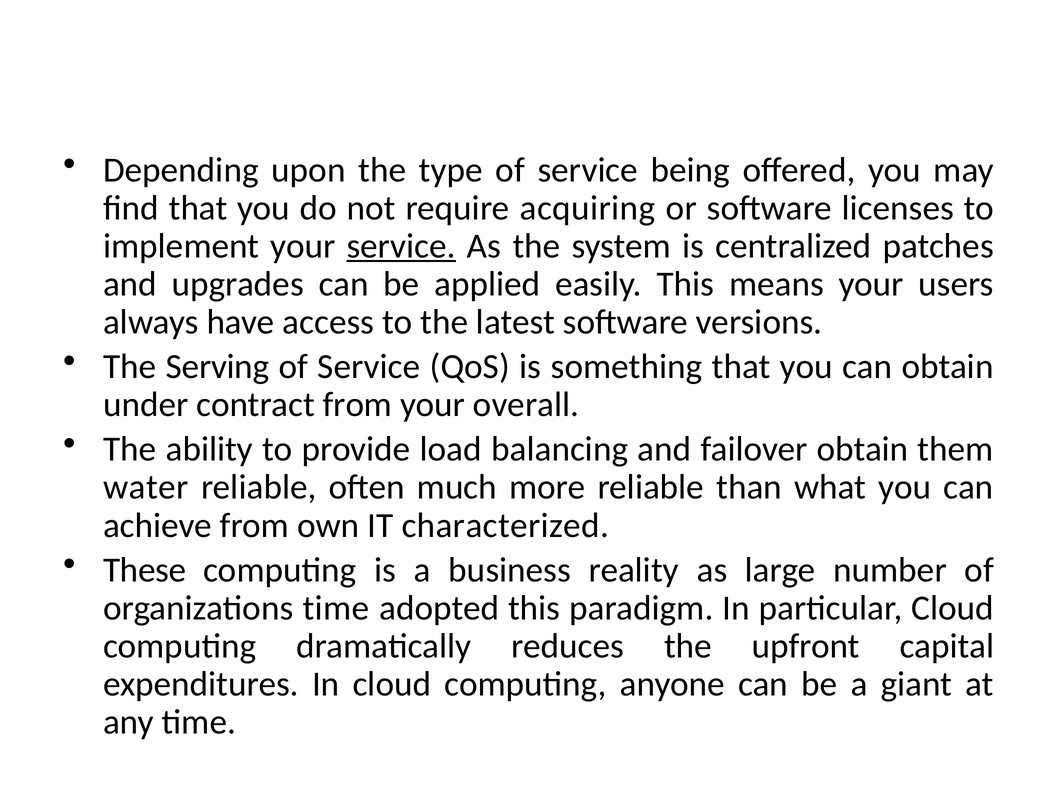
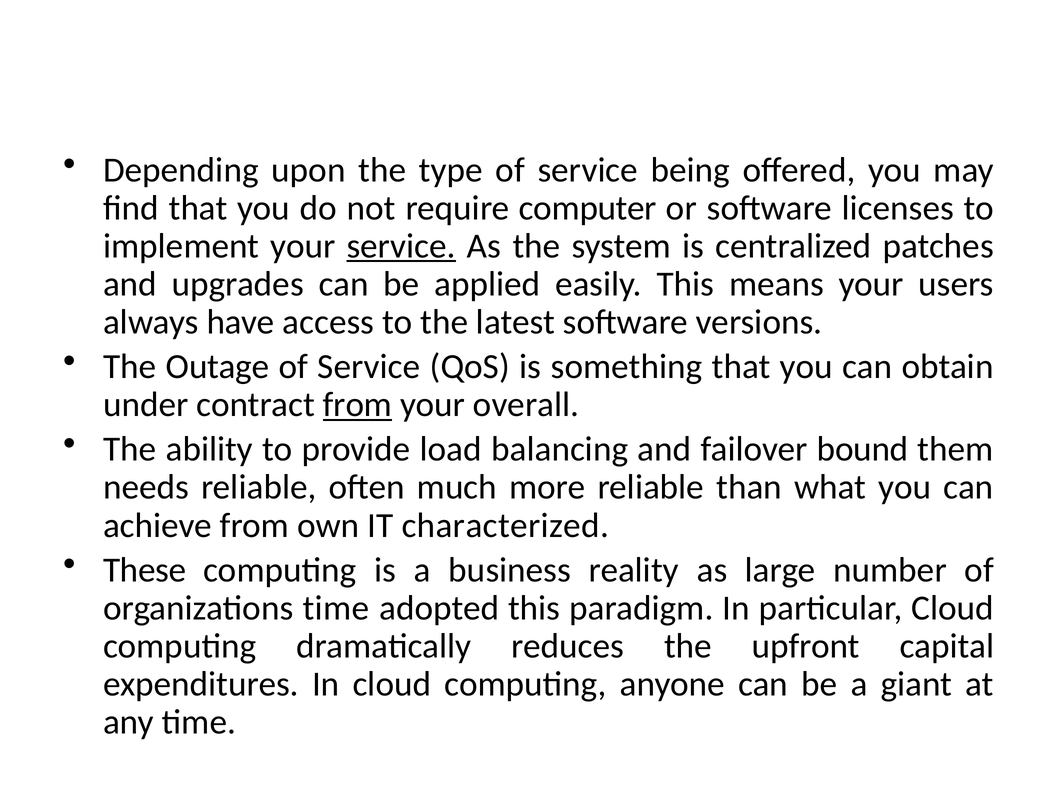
acquiring: acquiring -> computer (588, 208)
Serving: Serving -> Outage (218, 367)
from underline: none -> present (357, 405)
failover obtain: obtain -> bound (863, 450)
water: water -> needs (146, 488)
